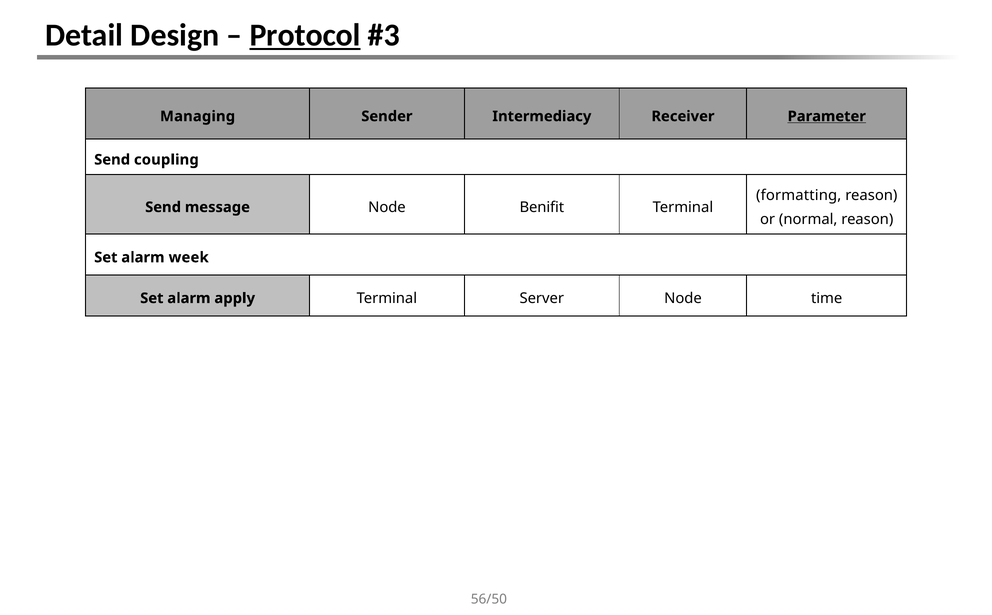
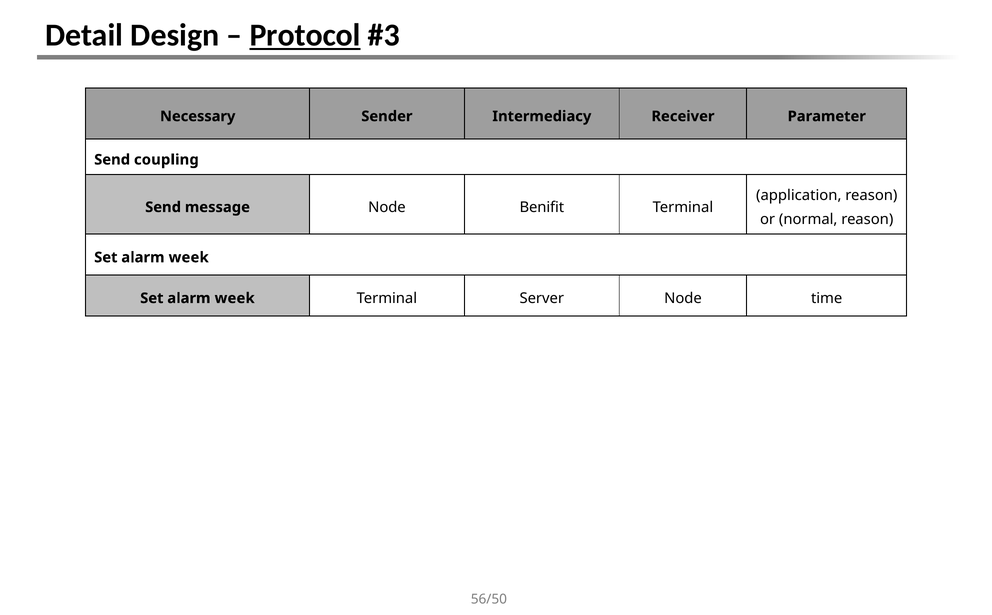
Managing: Managing -> Necessary (198, 116)
Parameter underline: present -> none (827, 116)
formatting: formatting -> application (799, 195)
apply: apply -> week (235, 299)
